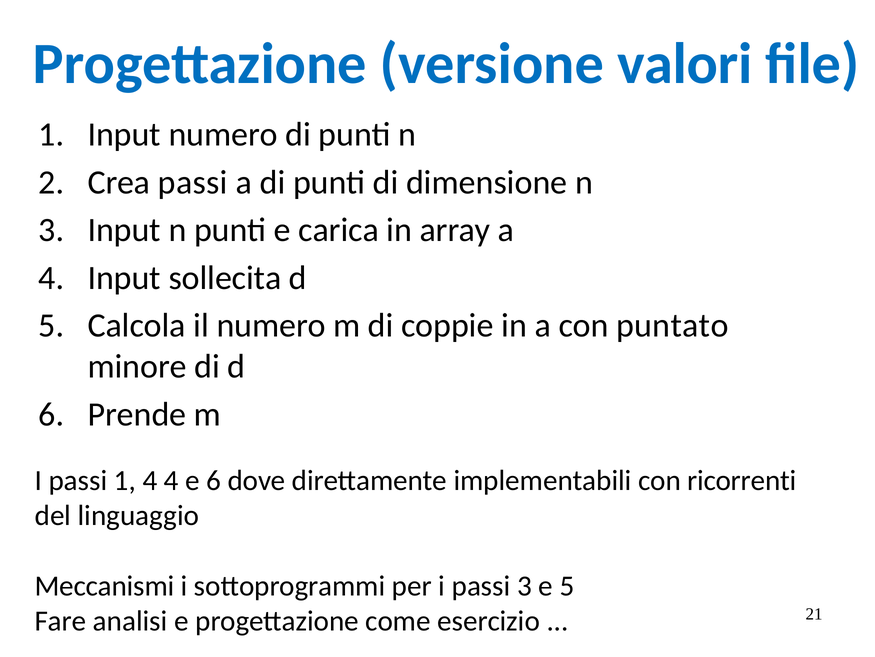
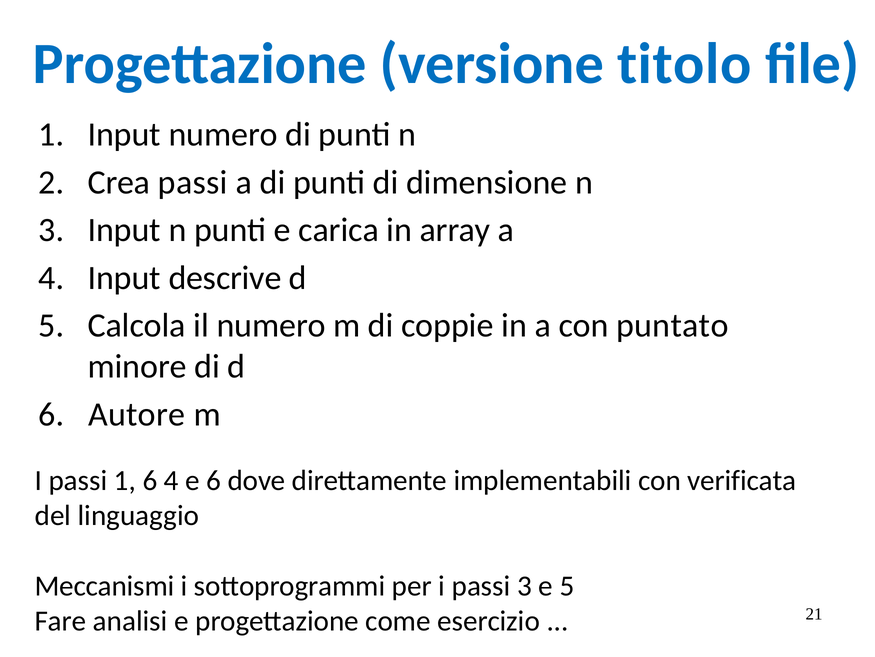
valori: valori -> titolo (684, 64)
sollecita: sollecita -> descrive (225, 278)
Prende: Prende -> Autore (137, 414)
1 4: 4 -> 6 (150, 480)
ricorrenti: ricorrenti -> verificata (742, 480)
